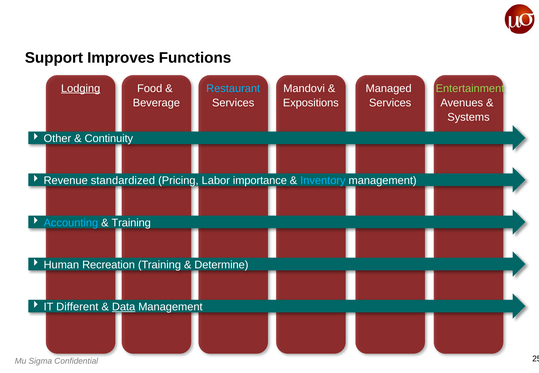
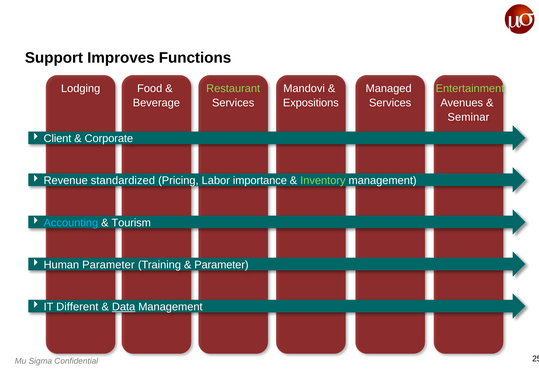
Lodging underline: present -> none (81, 88)
Restaurant colour: light blue -> light green (233, 88)
Systems: Systems -> Seminar (468, 117)
Other: Other -> Client (57, 139)
Continuity: Continuity -> Corporate (109, 139)
Inventory colour: light blue -> light green (323, 181)
Training: Training -> Tourism (131, 223)
Human Recreation: Recreation -> Parameter (108, 265)
Determine: Determine -> Parameter (221, 265)
